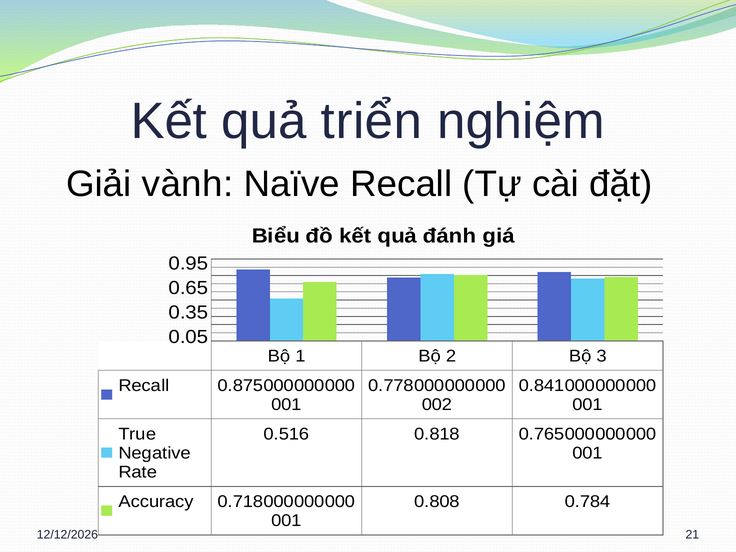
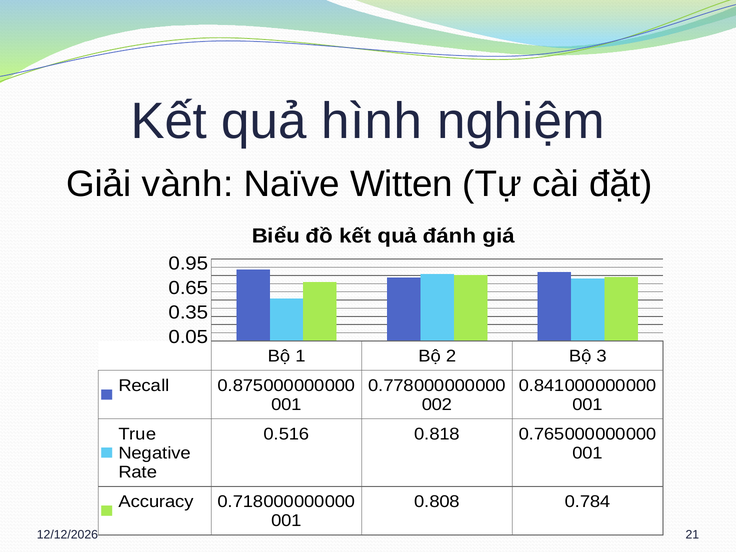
triển: triển -> hình (372, 122)
Naïve Recall: Recall -> Witten (401, 184)
